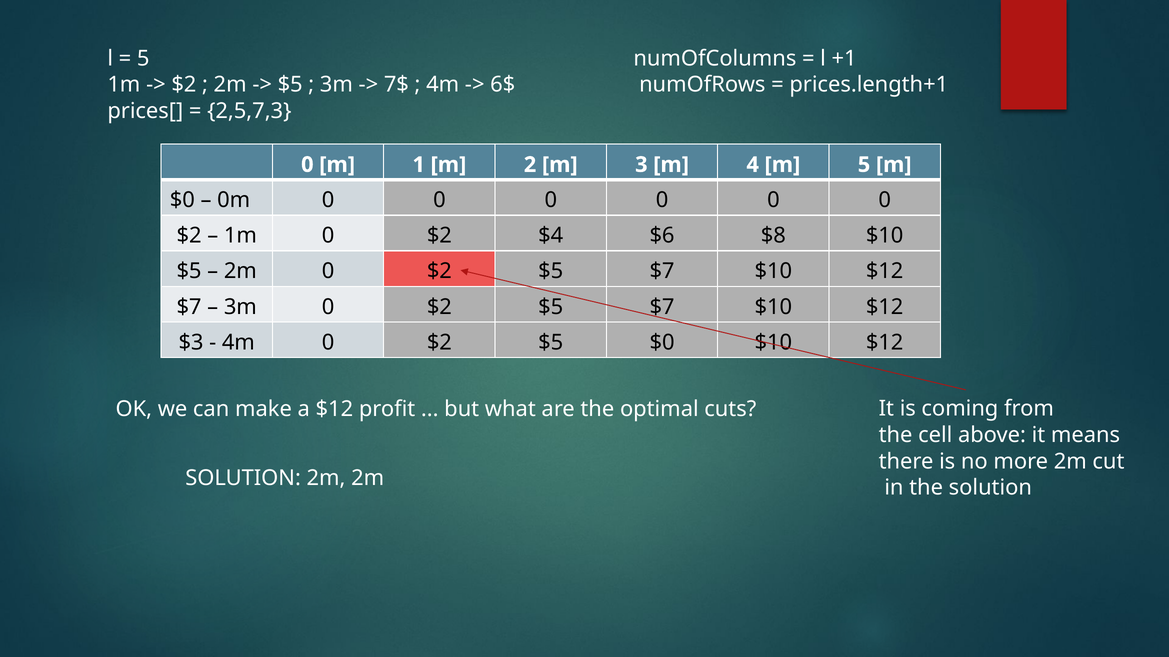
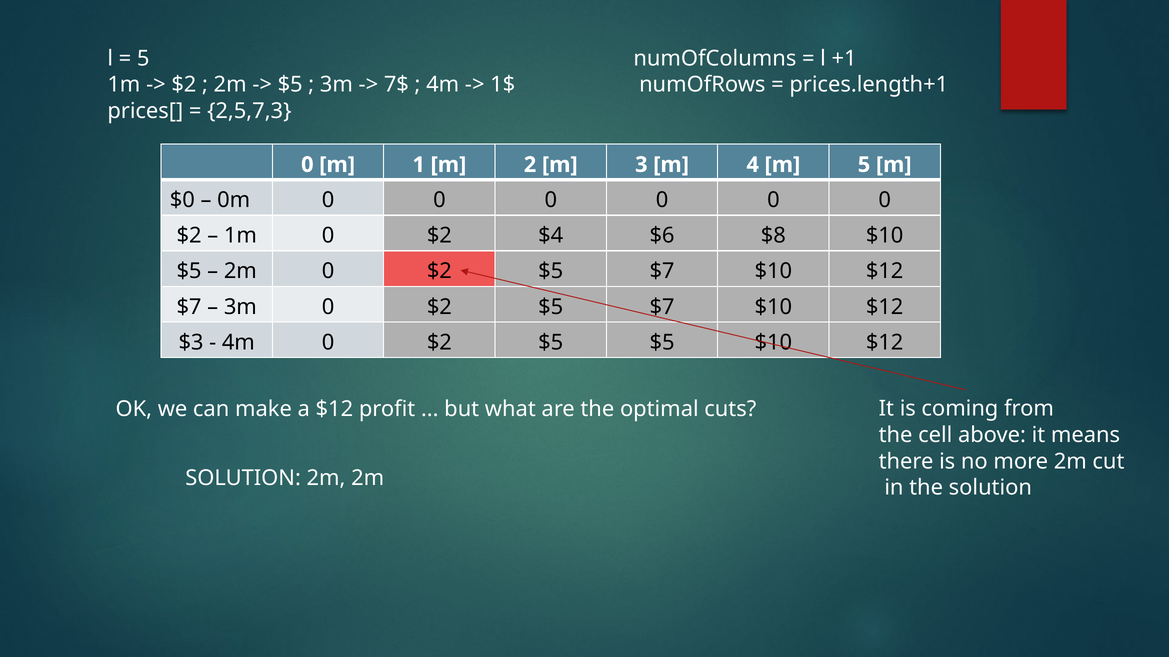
6$: 6$ -> 1$ (503, 85)
$5 $0: $0 -> $5 (662, 343)
